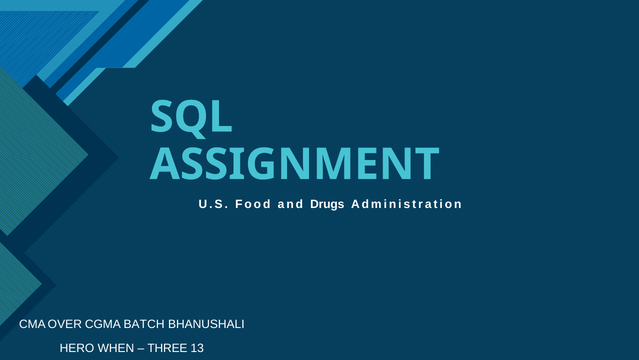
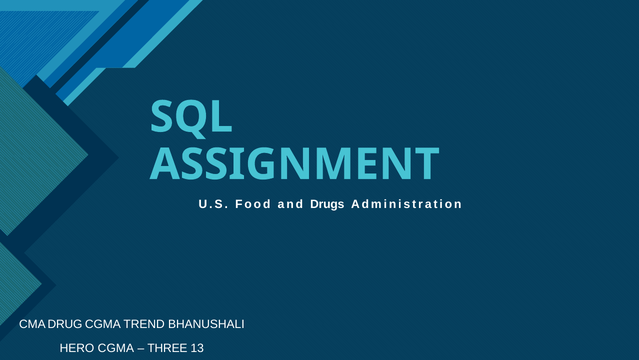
OVER: OVER -> DRUG (65, 324)
BATCH: BATCH -> TREND (144, 324)
HERO WHEN: WHEN -> CGMA (116, 348)
